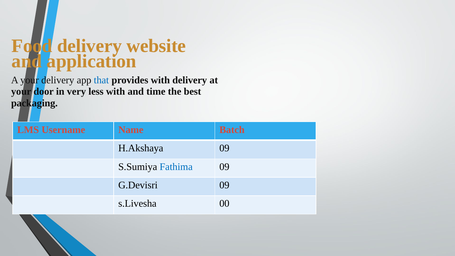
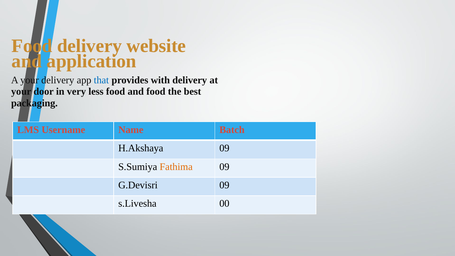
less with: with -> food (116, 92)
and time: time -> food (156, 92)
Fathima colour: blue -> orange (176, 167)
